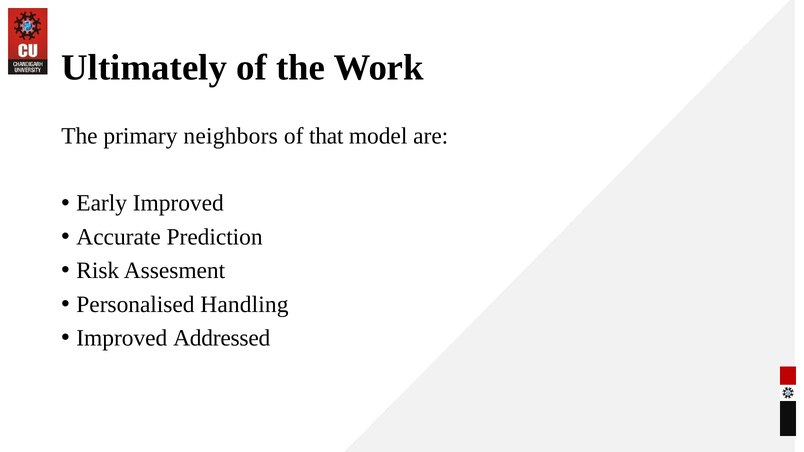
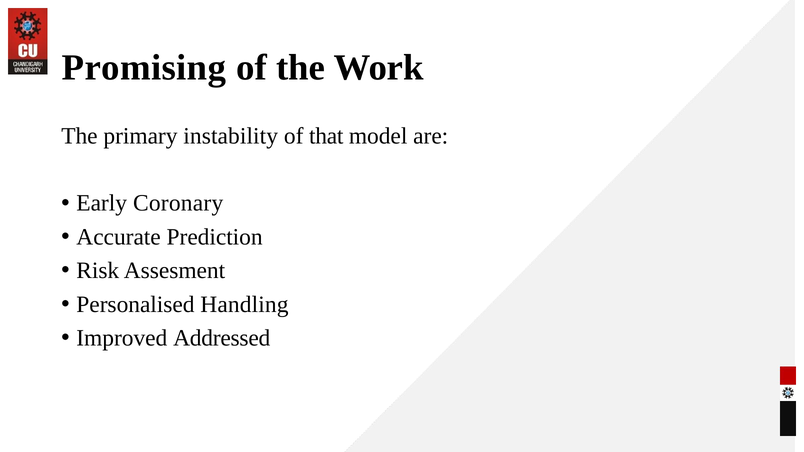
Ultimately: Ultimately -> Promising (144, 68)
neighbors: neighbors -> instability (231, 136)
Early Improved: Improved -> Coronary (178, 203)
